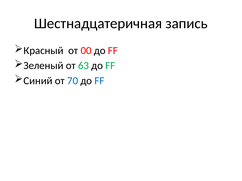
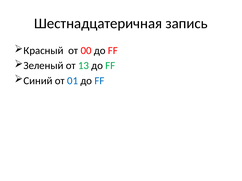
63: 63 -> 13 (84, 66)
70: 70 -> 01 (73, 81)
